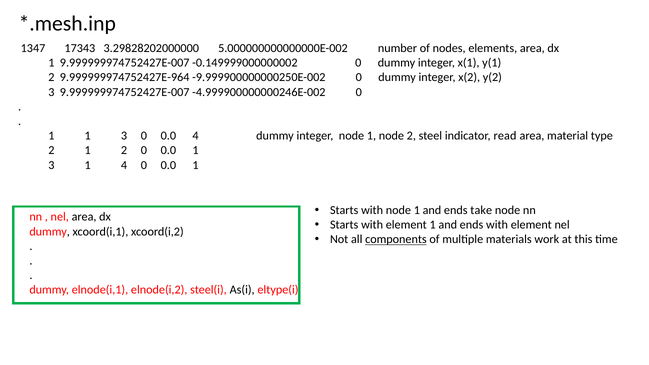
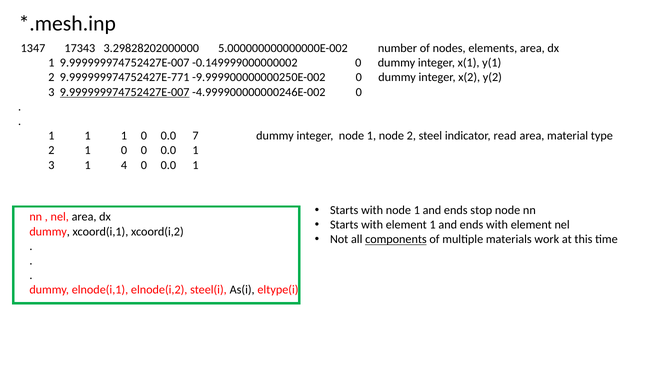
9.999999974752427E-964: 9.999999974752427E-964 -> 9.999999974752427E-771 (125, 77)
9.999999974752427E-007 underline: none -> present (125, 92)
1 1 3: 3 -> 1 (124, 136)
0.0 4: 4 -> 7 (196, 136)
2 1 2: 2 -> 0 (124, 150)
take: take -> stop (481, 210)
